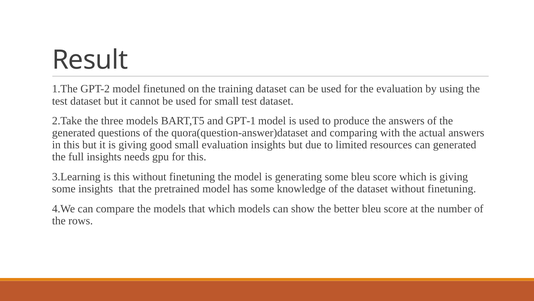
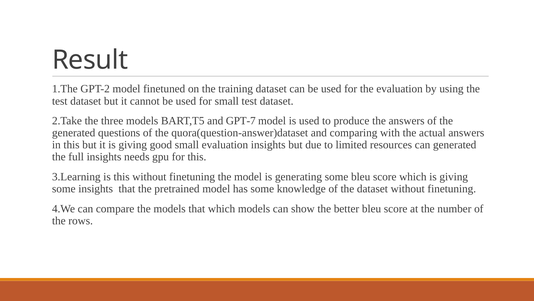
GPT-1: GPT-1 -> GPT-7 (241, 121)
